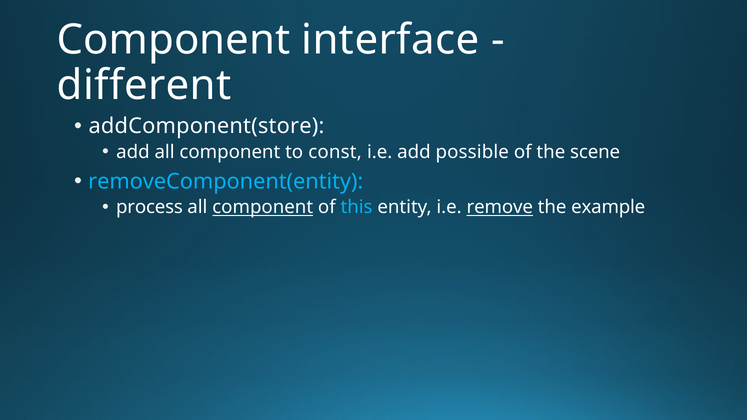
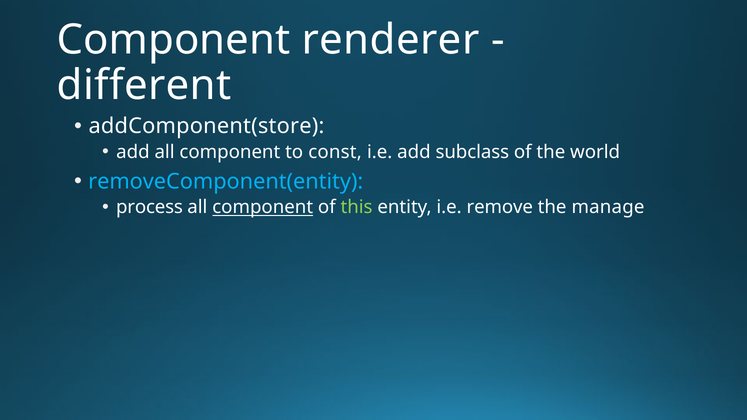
interface: interface -> renderer (390, 40)
possible: possible -> subclass (472, 152)
scene: scene -> world (595, 152)
this colour: light blue -> light green (357, 207)
remove underline: present -> none (500, 207)
example: example -> manage (608, 207)
